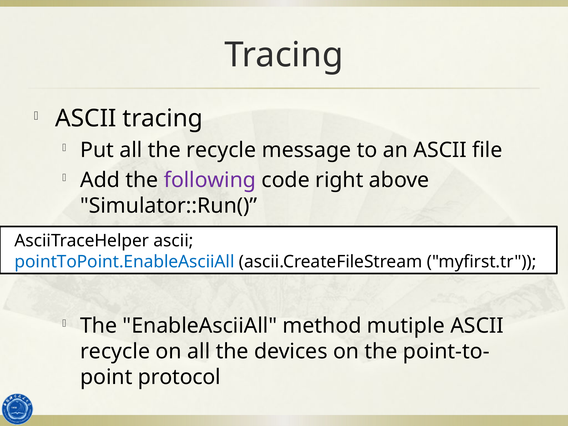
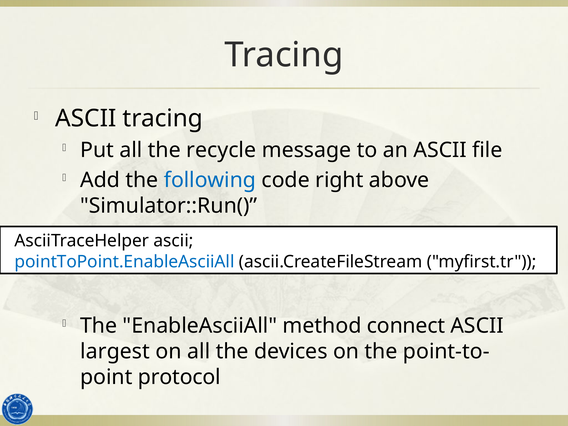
following colour: purple -> blue (210, 180)
mutiple: mutiple -> connect (406, 326)
recycle: recycle -> largest (115, 351)
